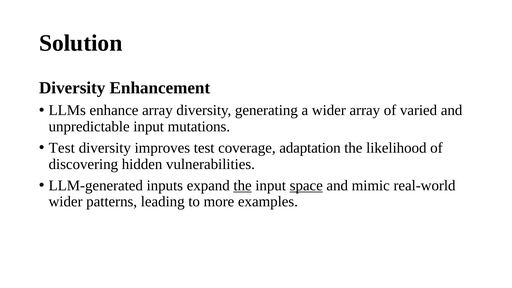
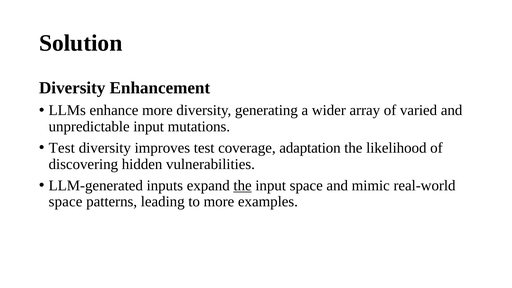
enhance array: array -> more (157, 110)
space underline: present -> none (306, 186)
wider: wider -> space (66, 202)
